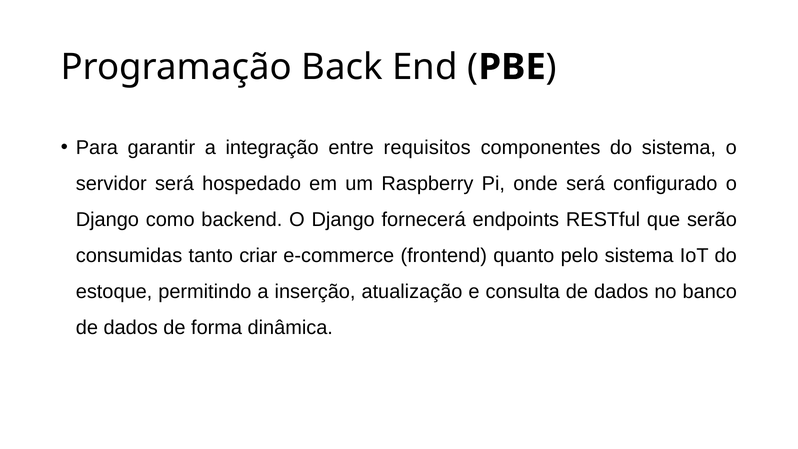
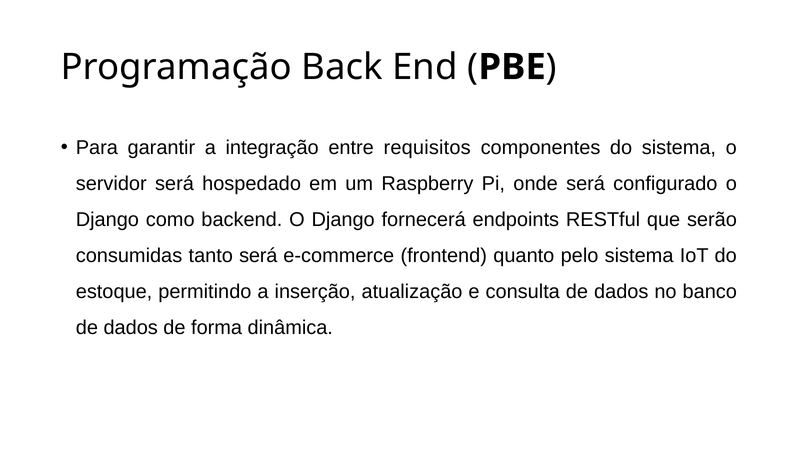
tanto criar: criar -> será (258, 256)
